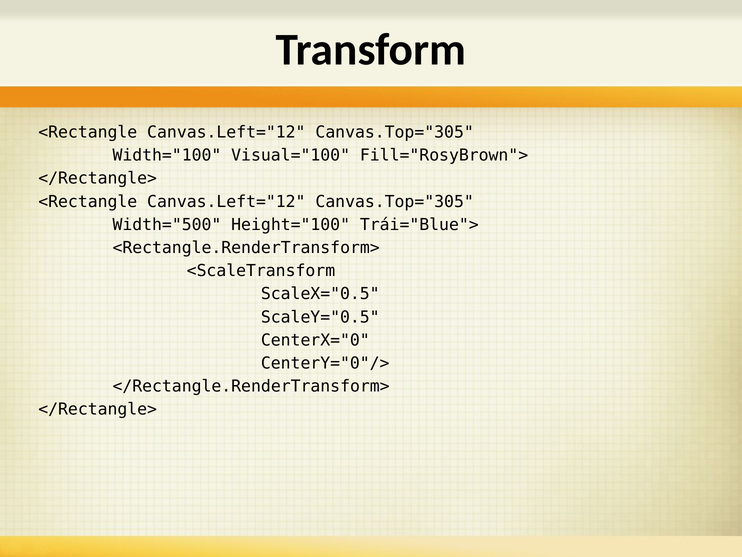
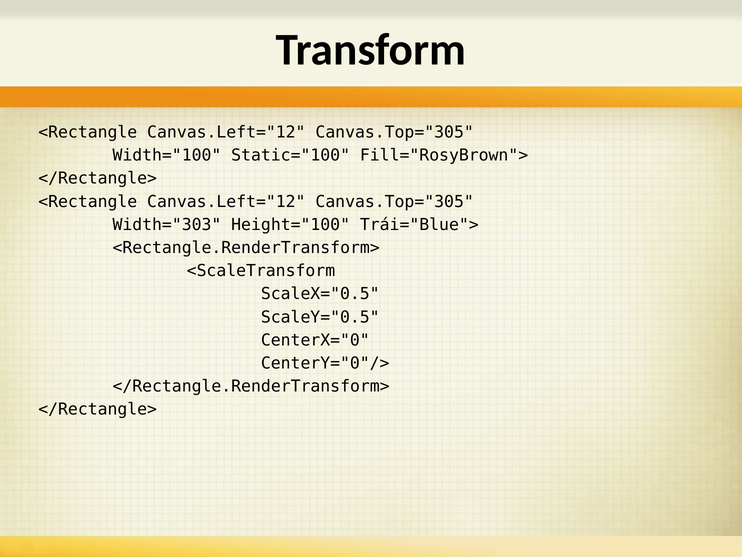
Visual="100: Visual="100 -> Static="100 (291, 155)
Width="500: Width="500 -> Width="303 (167, 225)
